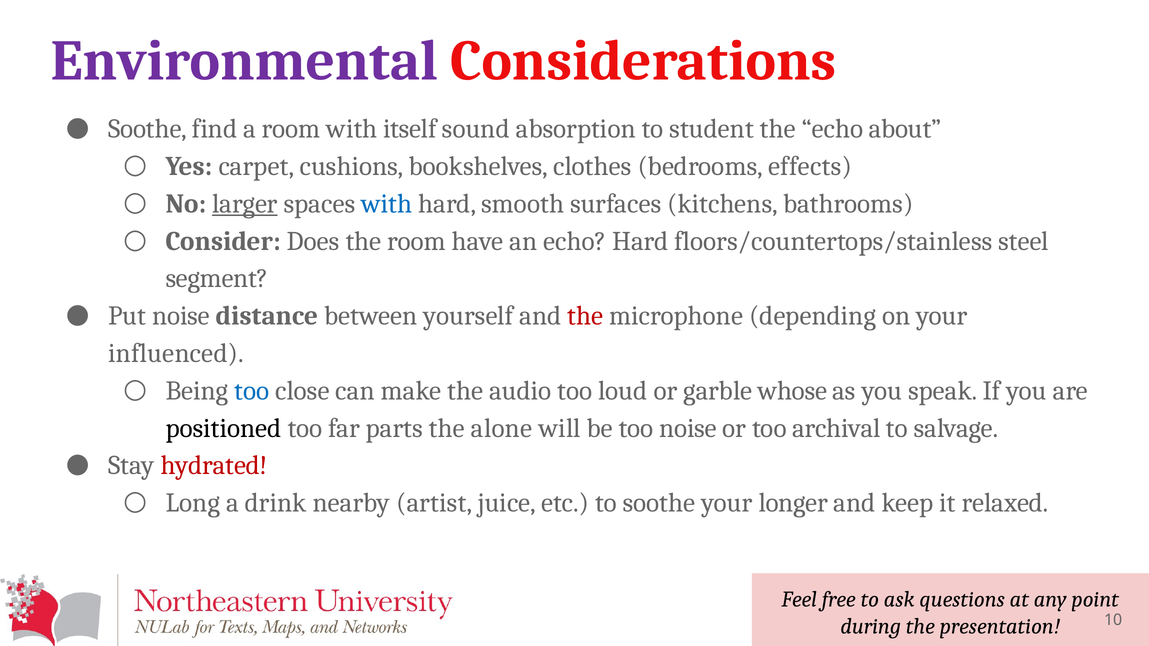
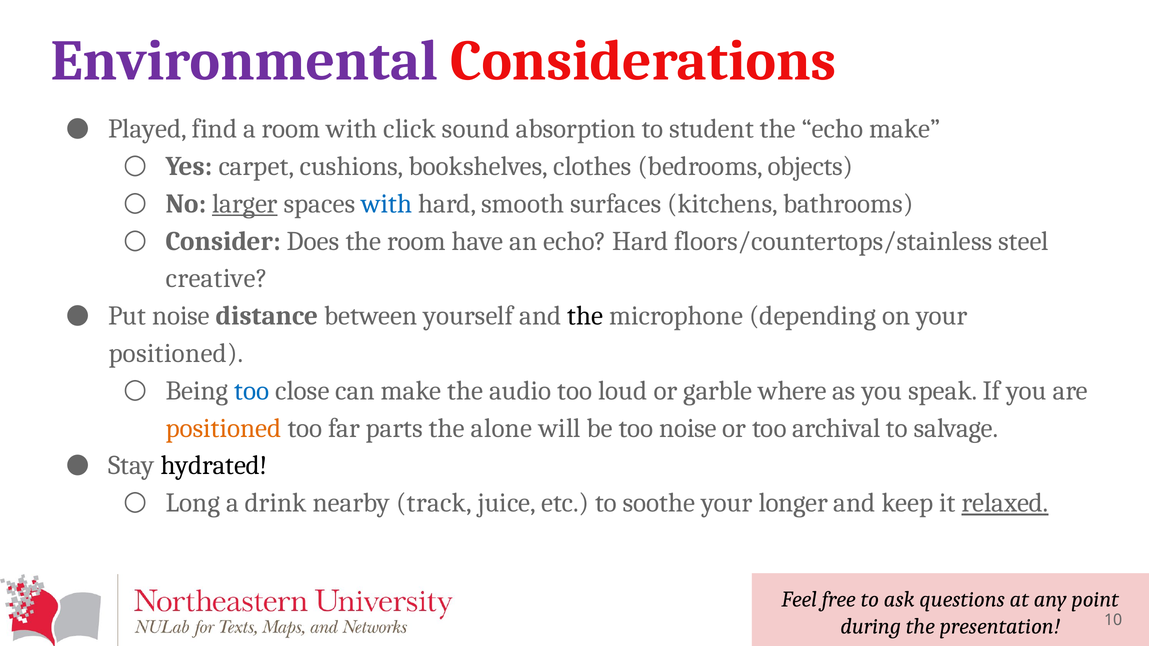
Soothe: Soothe -> Played (147, 129)
itself: itself -> click (410, 129)
echo about: about -> make (905, 129)
effects: effects -> objects (810, 166)
segment: segment -> creative (217, 279)
the colour: red -> black (585, 316)
influenced: influenced -> positioned (176, 353)
whose: whose -> where (792, 391)
positioned colour: black -> orange (224, 428)
hydrated colour: red -> black (214, 466)
artist: artist -> track (434, 503)
relaxed underline: none -> present (1005, 503)
